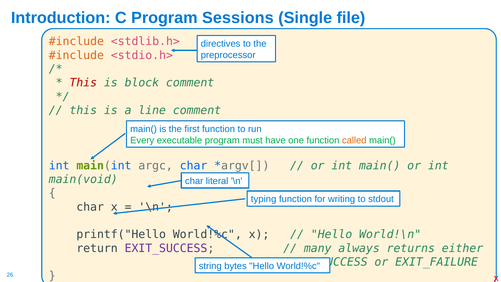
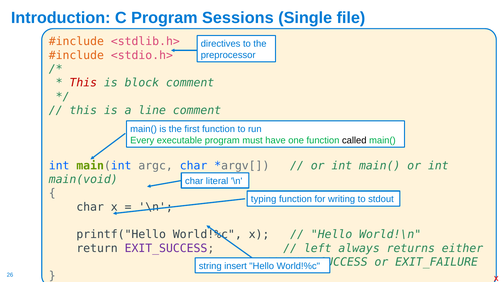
called colour: orange -> black (354, 140)
many: many -> left (318, 248)
bytes: bytes -> insert (236, 266)
